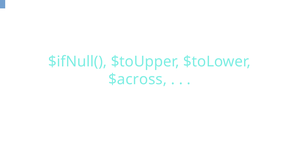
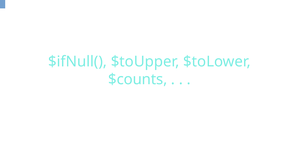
$across: $across -> $counts (138, 80)
